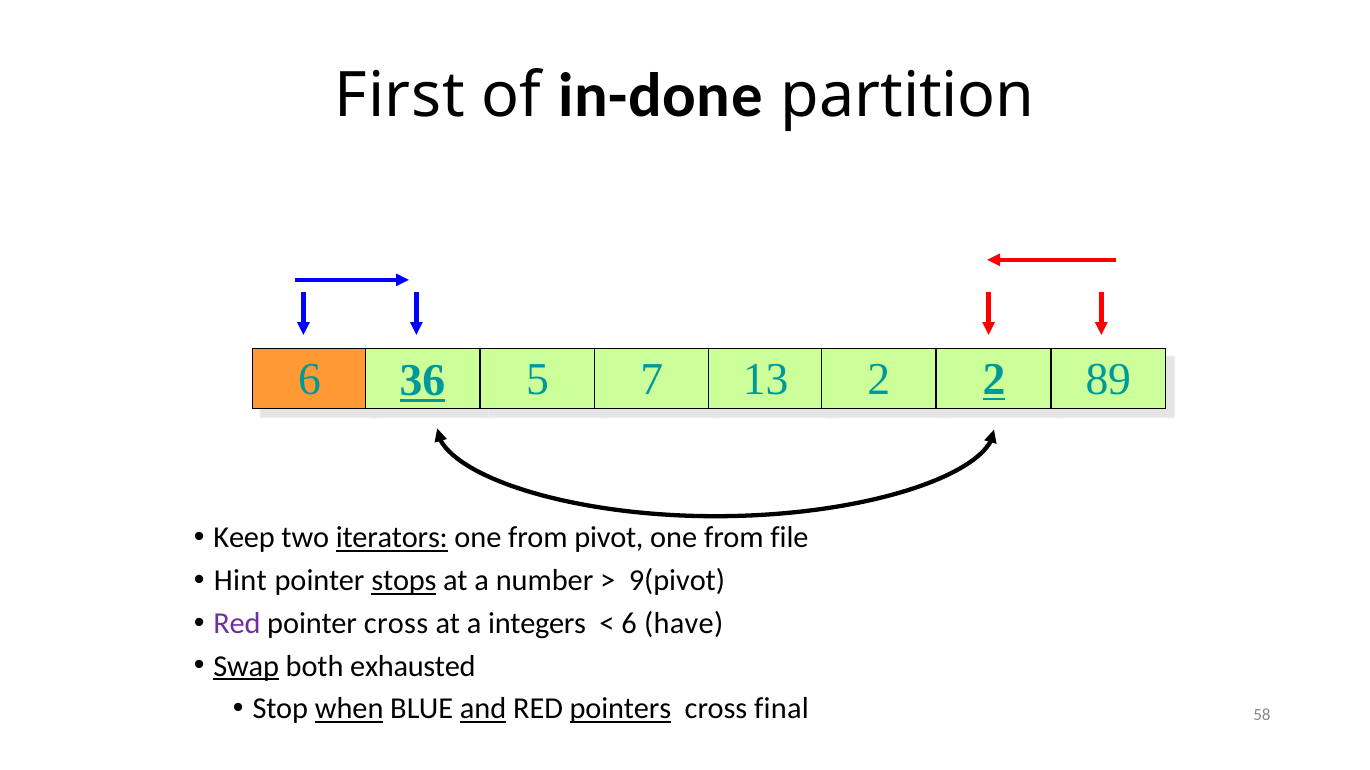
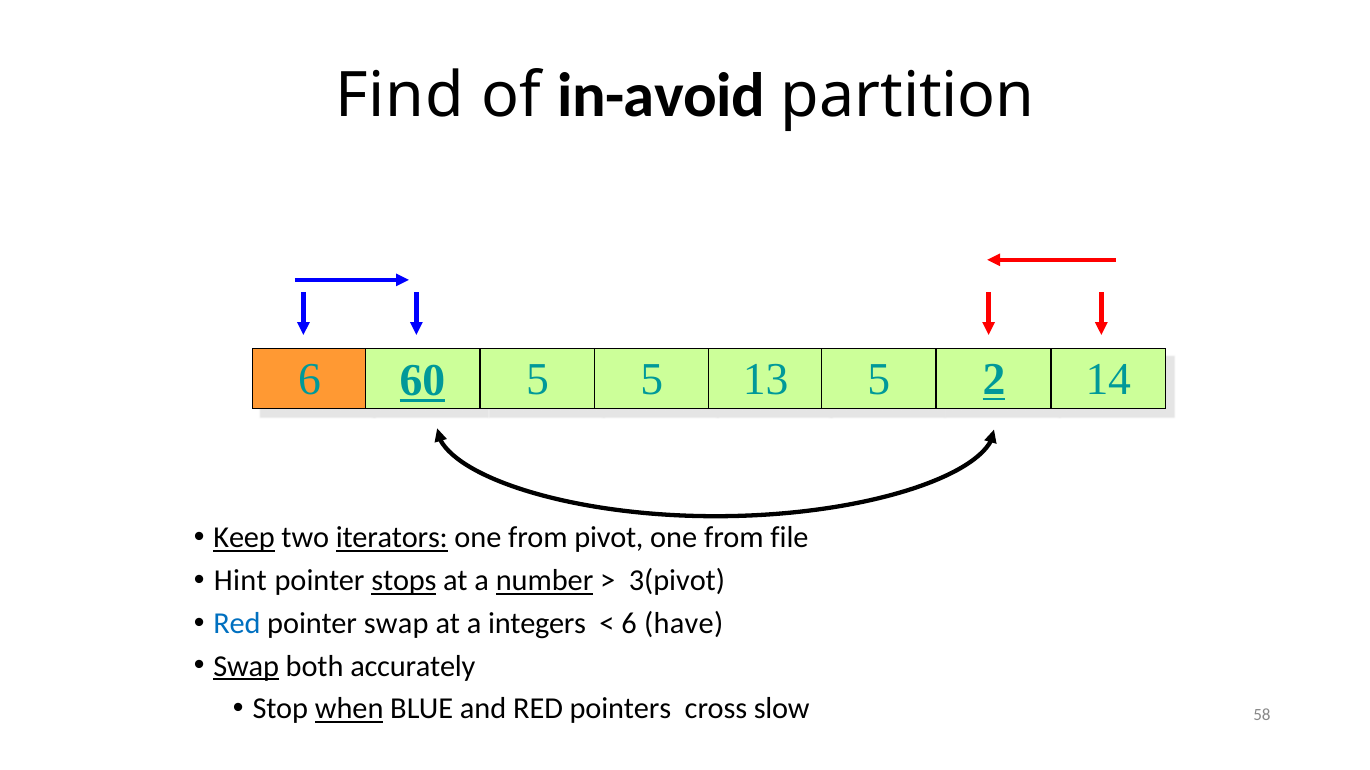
First: First -> Find (400, 96)
in-done: in-done -> in-avoid (661, 96)
36: 36 -> 60 (422, 381)
5 7: 7 -> 5 (652, 379)
13 2: 2 -> 5 (879, 379)
89: 89 -> 14 (1108, 379)
Keep underline: none -> present (244, 538)
number underline: none -> present (545, 581)
9(pivot: 9(pivot -> 3(pivot (677, 581)
Red colour: purple -> blue (237, 624)
pointer cross: cross -> swap (396, 624)
exhausted: exhausted -> accurately (413, 667)
and underline: present -> none (483, 709)
pointers underline: present -> none (620, 709)
final: final -> slow (782, 709)
